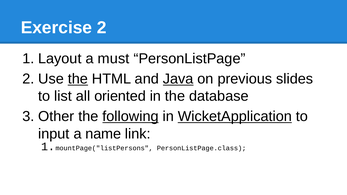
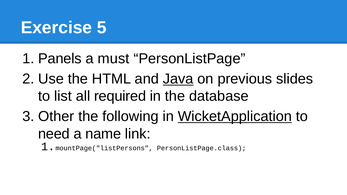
Exercise 2: 2 -> 5 (102, 28)
Layout: Layout -> Panels (60, 59)
the underline: present -> none (78, 79)
oriented: oriented -> required (120, 96)
following underline: present -> none (131, 117)
input: input -> need (54, 134)
